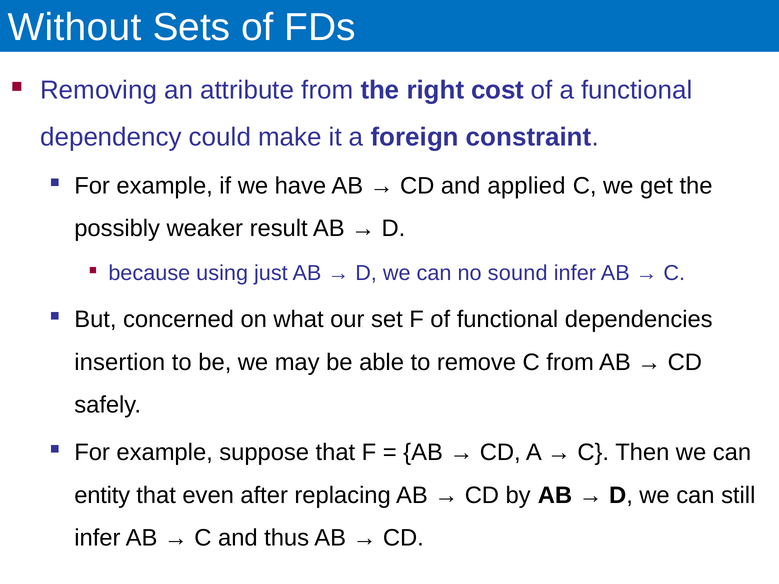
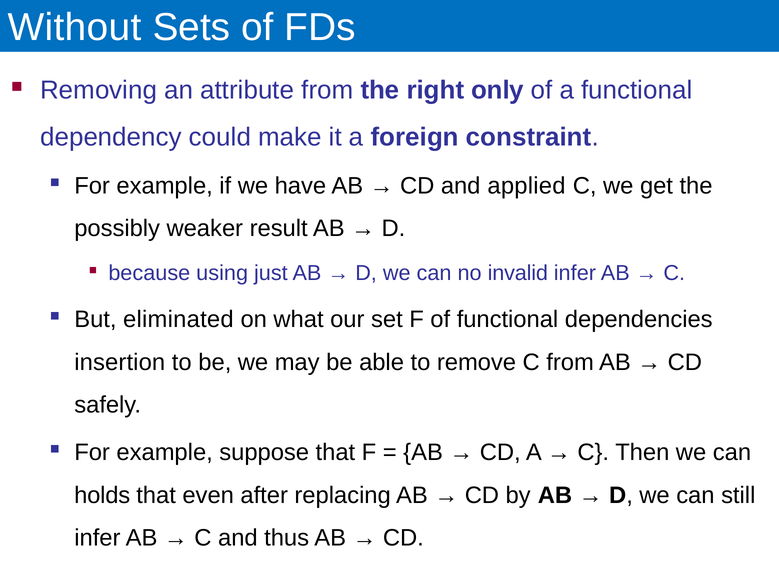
cost: cost -> only (498, 90)
sound: sound -> invalid (518, 273)
concerned: concerned -> eliminated (178, 320)
entity: entity -> holds (102, 496)
